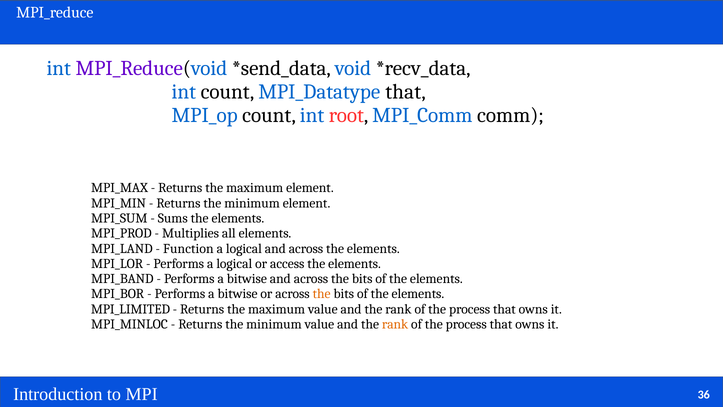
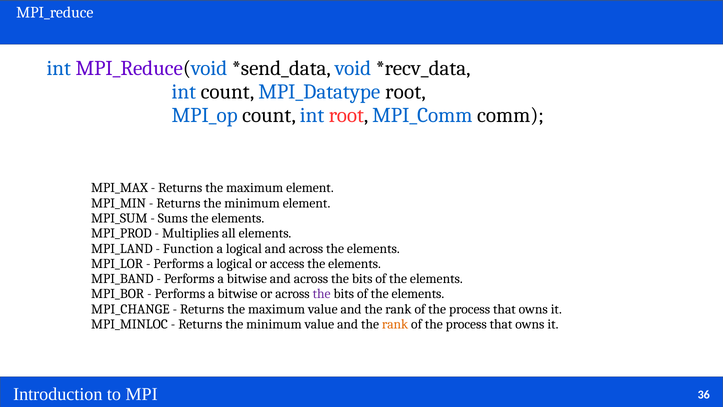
MPI_Datatype that: that -> root (405, 92)
the colour: orange -> purple (322, 294)
MPI_LIMITED: MPI_LIMITED -> MPI_CHANGE (130, 309)
